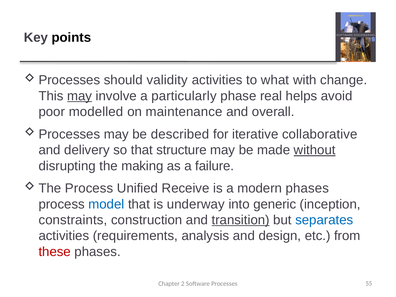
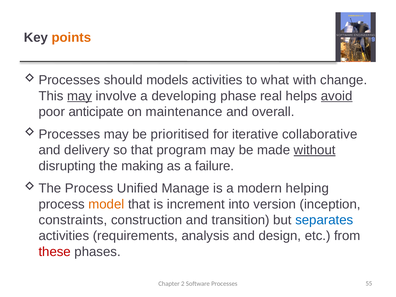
points colour: black -> orange (71, 38)
validity: validity -> models (167, 80)
particularly: particularly -> developing (184, 96)
avoid underline: none -> present (337, 96)
modelled: modelled -> anticipate (96, 112)
described: described -> prioritised (180, 134)
structure: structure -> program (181, 150)
Receive: Receive -> Manage (186, 188)
modern phases: phases -> helping (307, 188)
model colour: blue -> orange (106, 204)
underway: underway -> increment (196, 204)
generic: generic -> version (275, 204)
transition underline: present -> none (241, 220)
